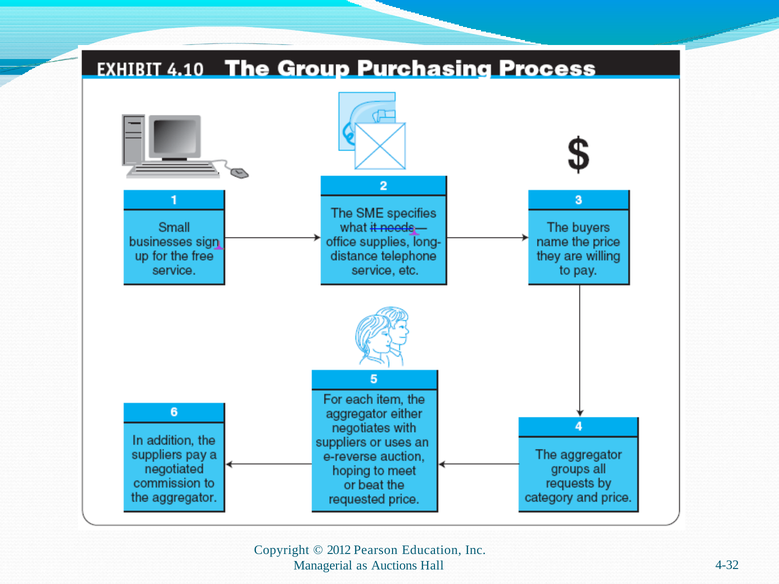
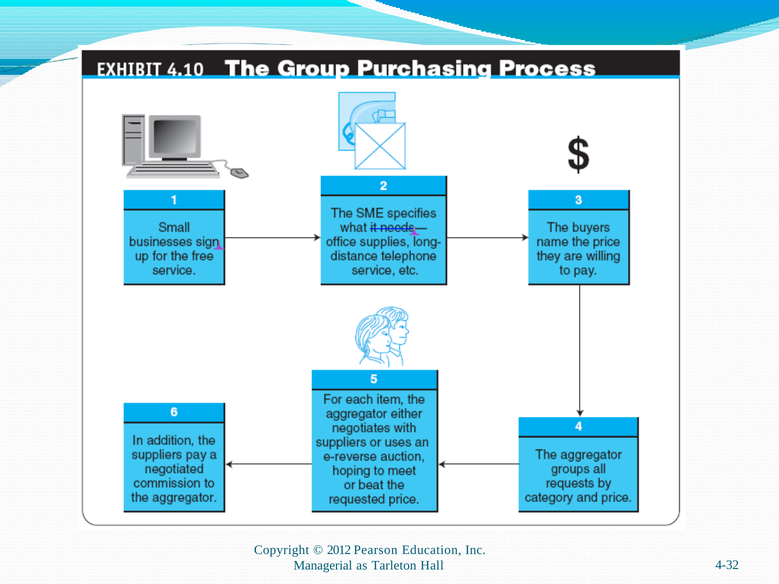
Auctions: Auctions -> Tarleton (394, 566)
